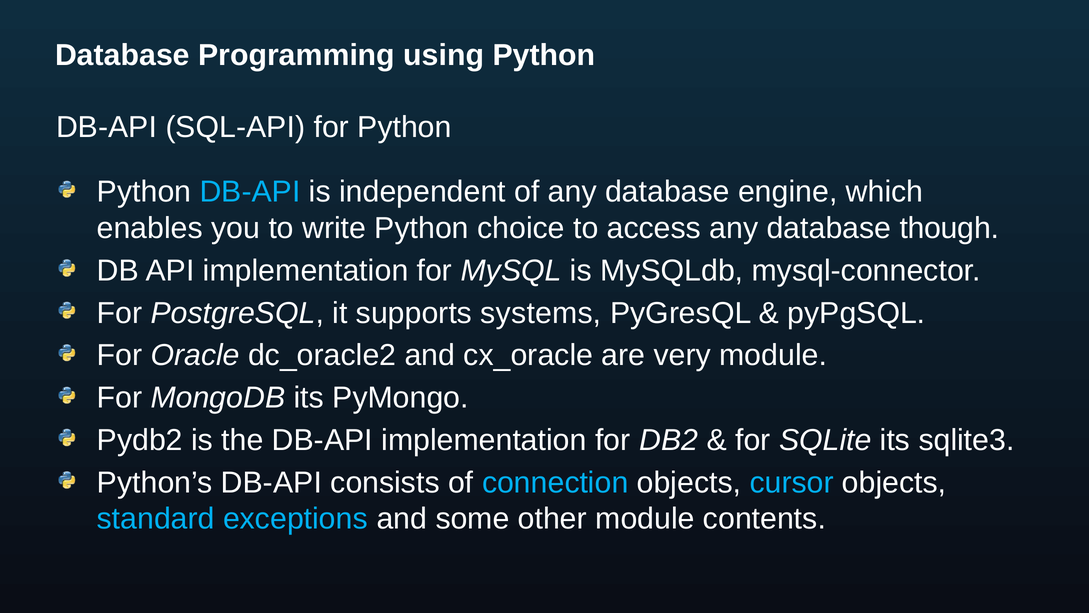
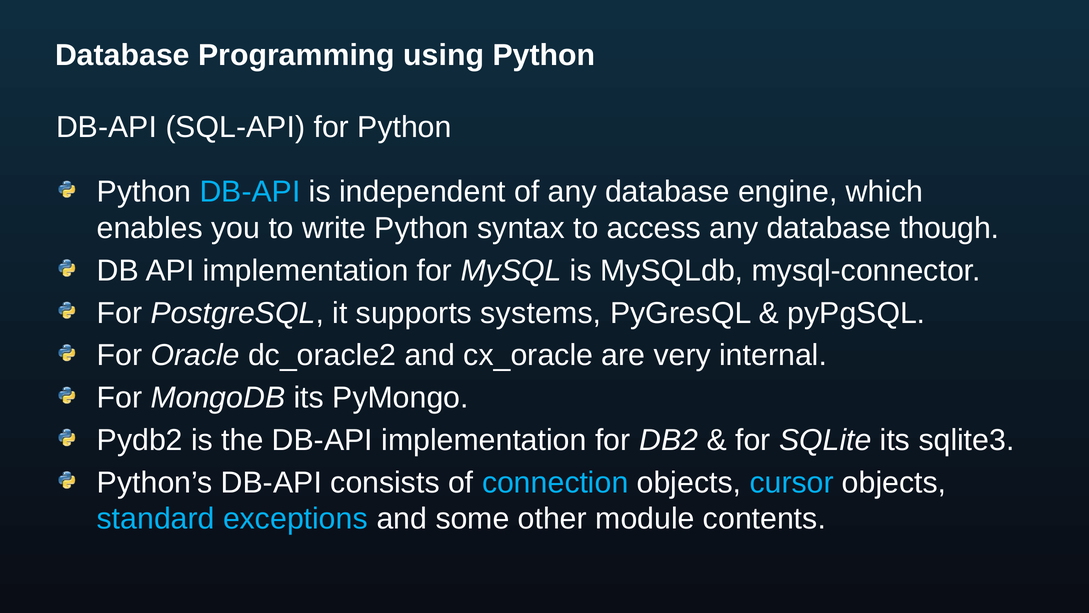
choice: choice -> syntax (521, 228)
very module: module -> internal (773, 355)
